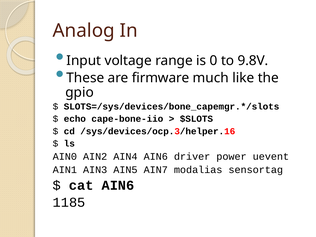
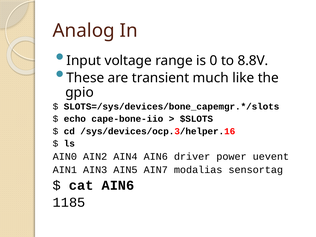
9.8V: 9.8V -> 8.8V (253, 61)
firmware: firmware -> transient (161, 78)
